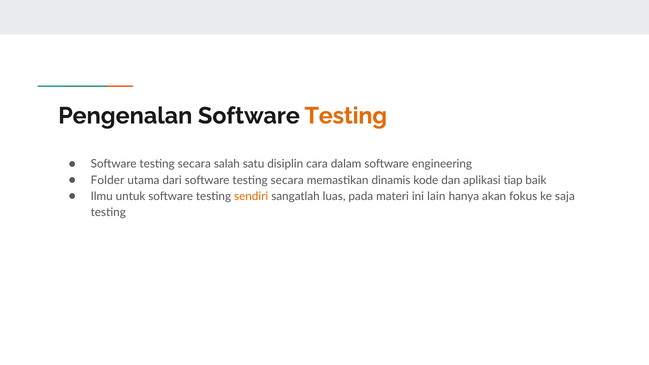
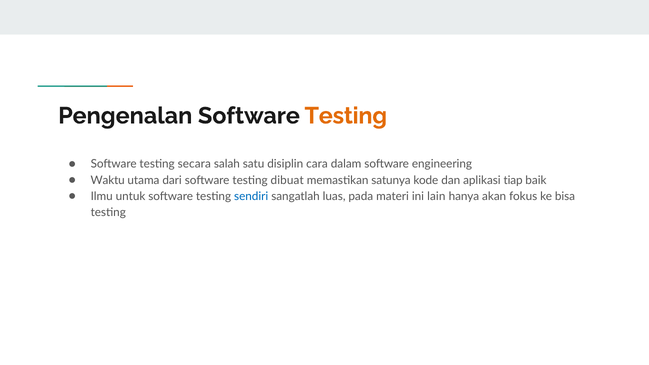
Folder: Folder -> Waktu (108, 180)
dari software testing secara: secara -> dibuat (287, 180)
dinamis: dinamis -> satunya (391, 180)
sendiri colour: orange -> blue (251, 196)
saja: saja -> bisa (565, 196)
